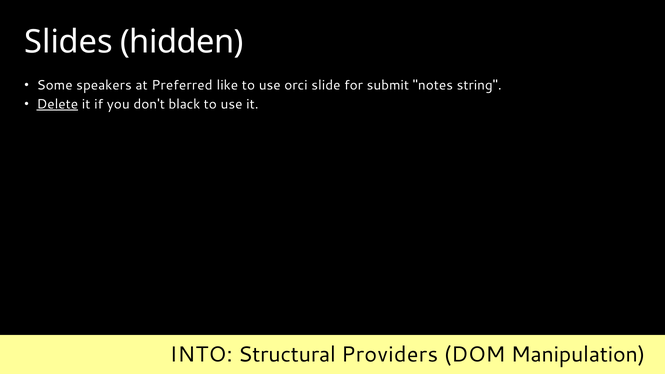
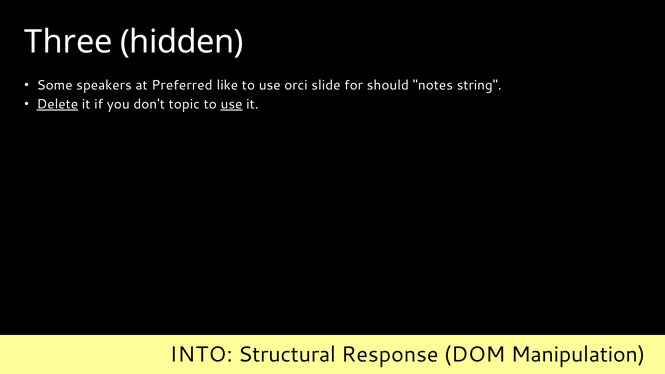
Slides: Slides -> Three (69, 42)
submit: submit -> should (388, 85)
black: black -> topic (184, 104)
use underline: none -> present (232, 104)
Providers: Providers -> Response (390, 354)
